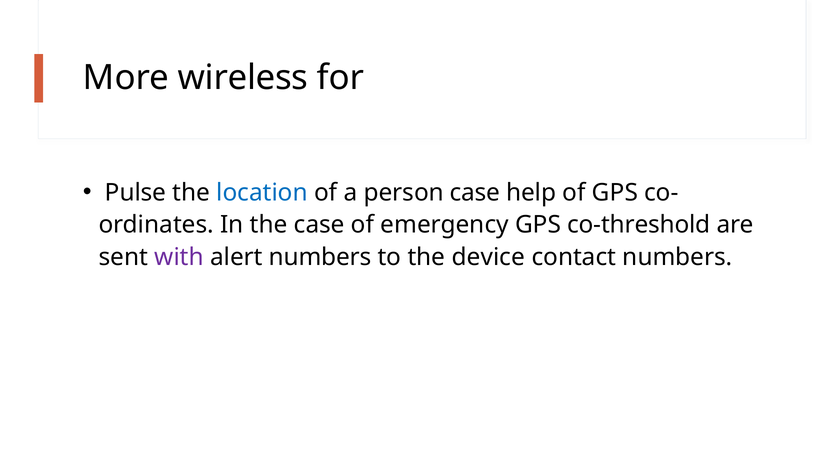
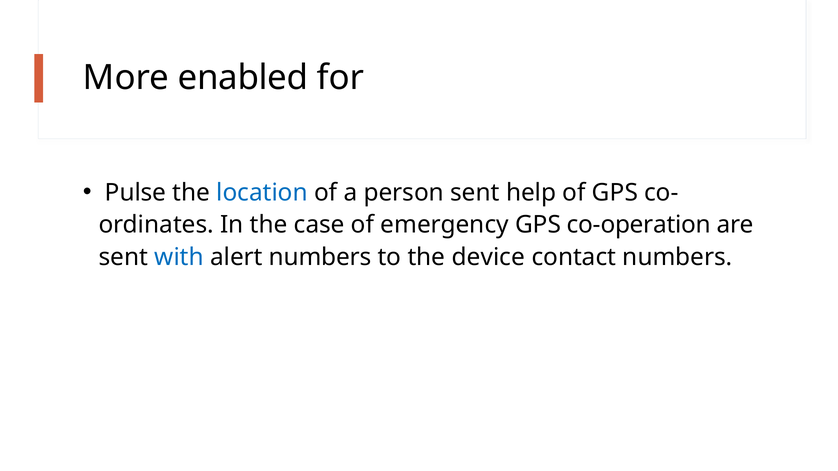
wireless: wireless -> enabled (243, 78)
person case: case -> sent (475, 193)
co-threshold: co-threshold -> co-operation (639, 225)
with colour: purple -> blue (179, 257)
